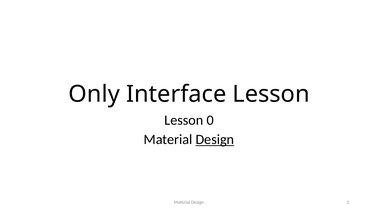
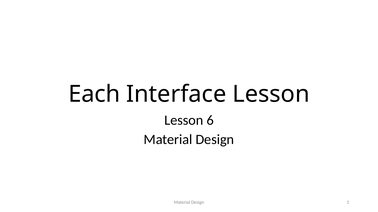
Only: Only -> Each (94, 94)
0: 0 -> 6 (210, 121)
Design underline: present -> none (215, 140)
